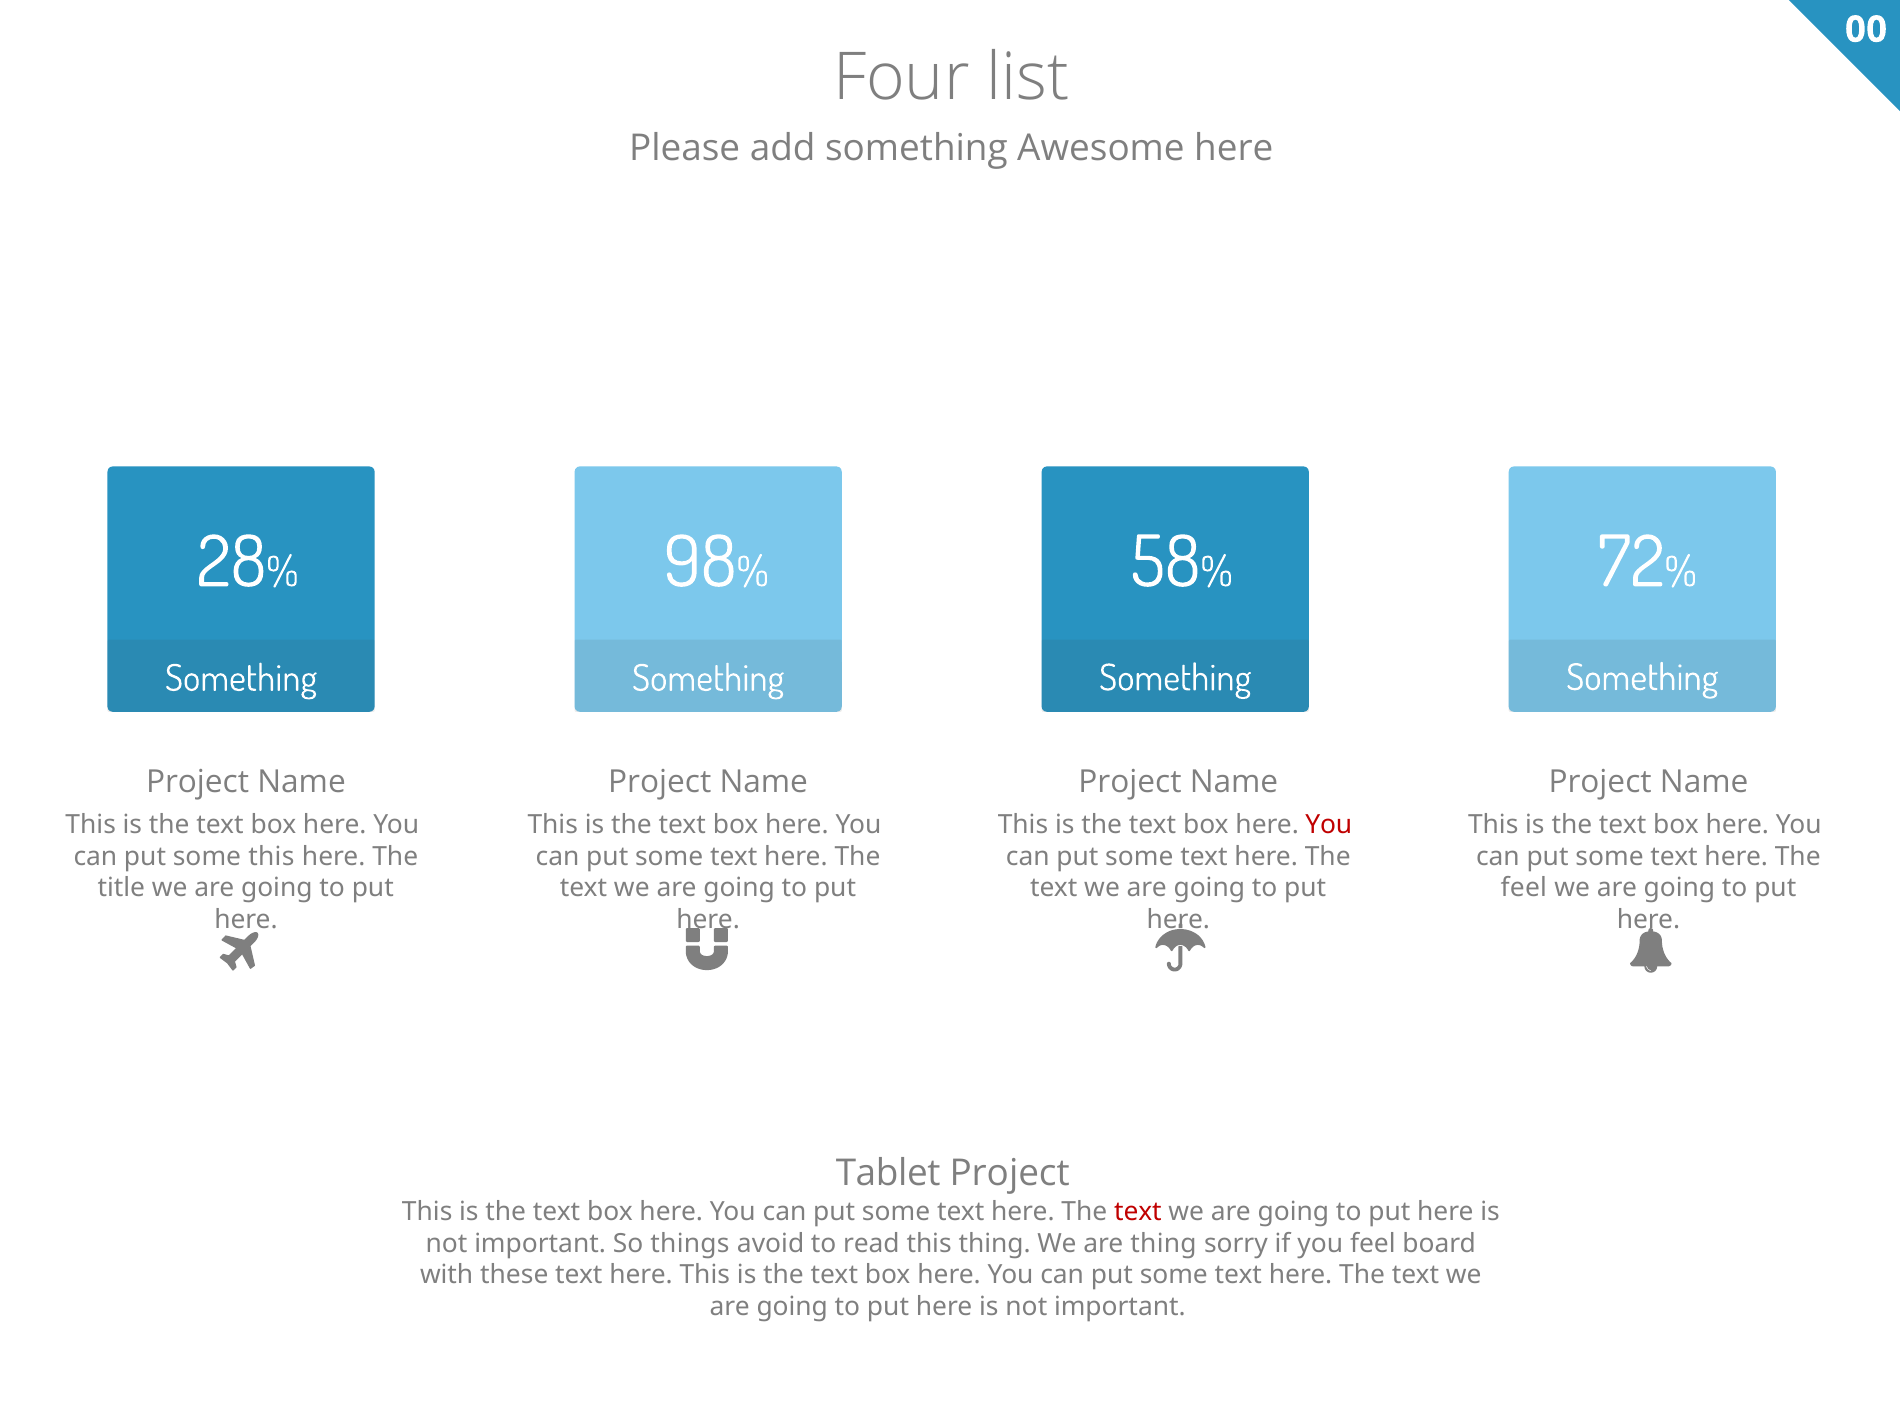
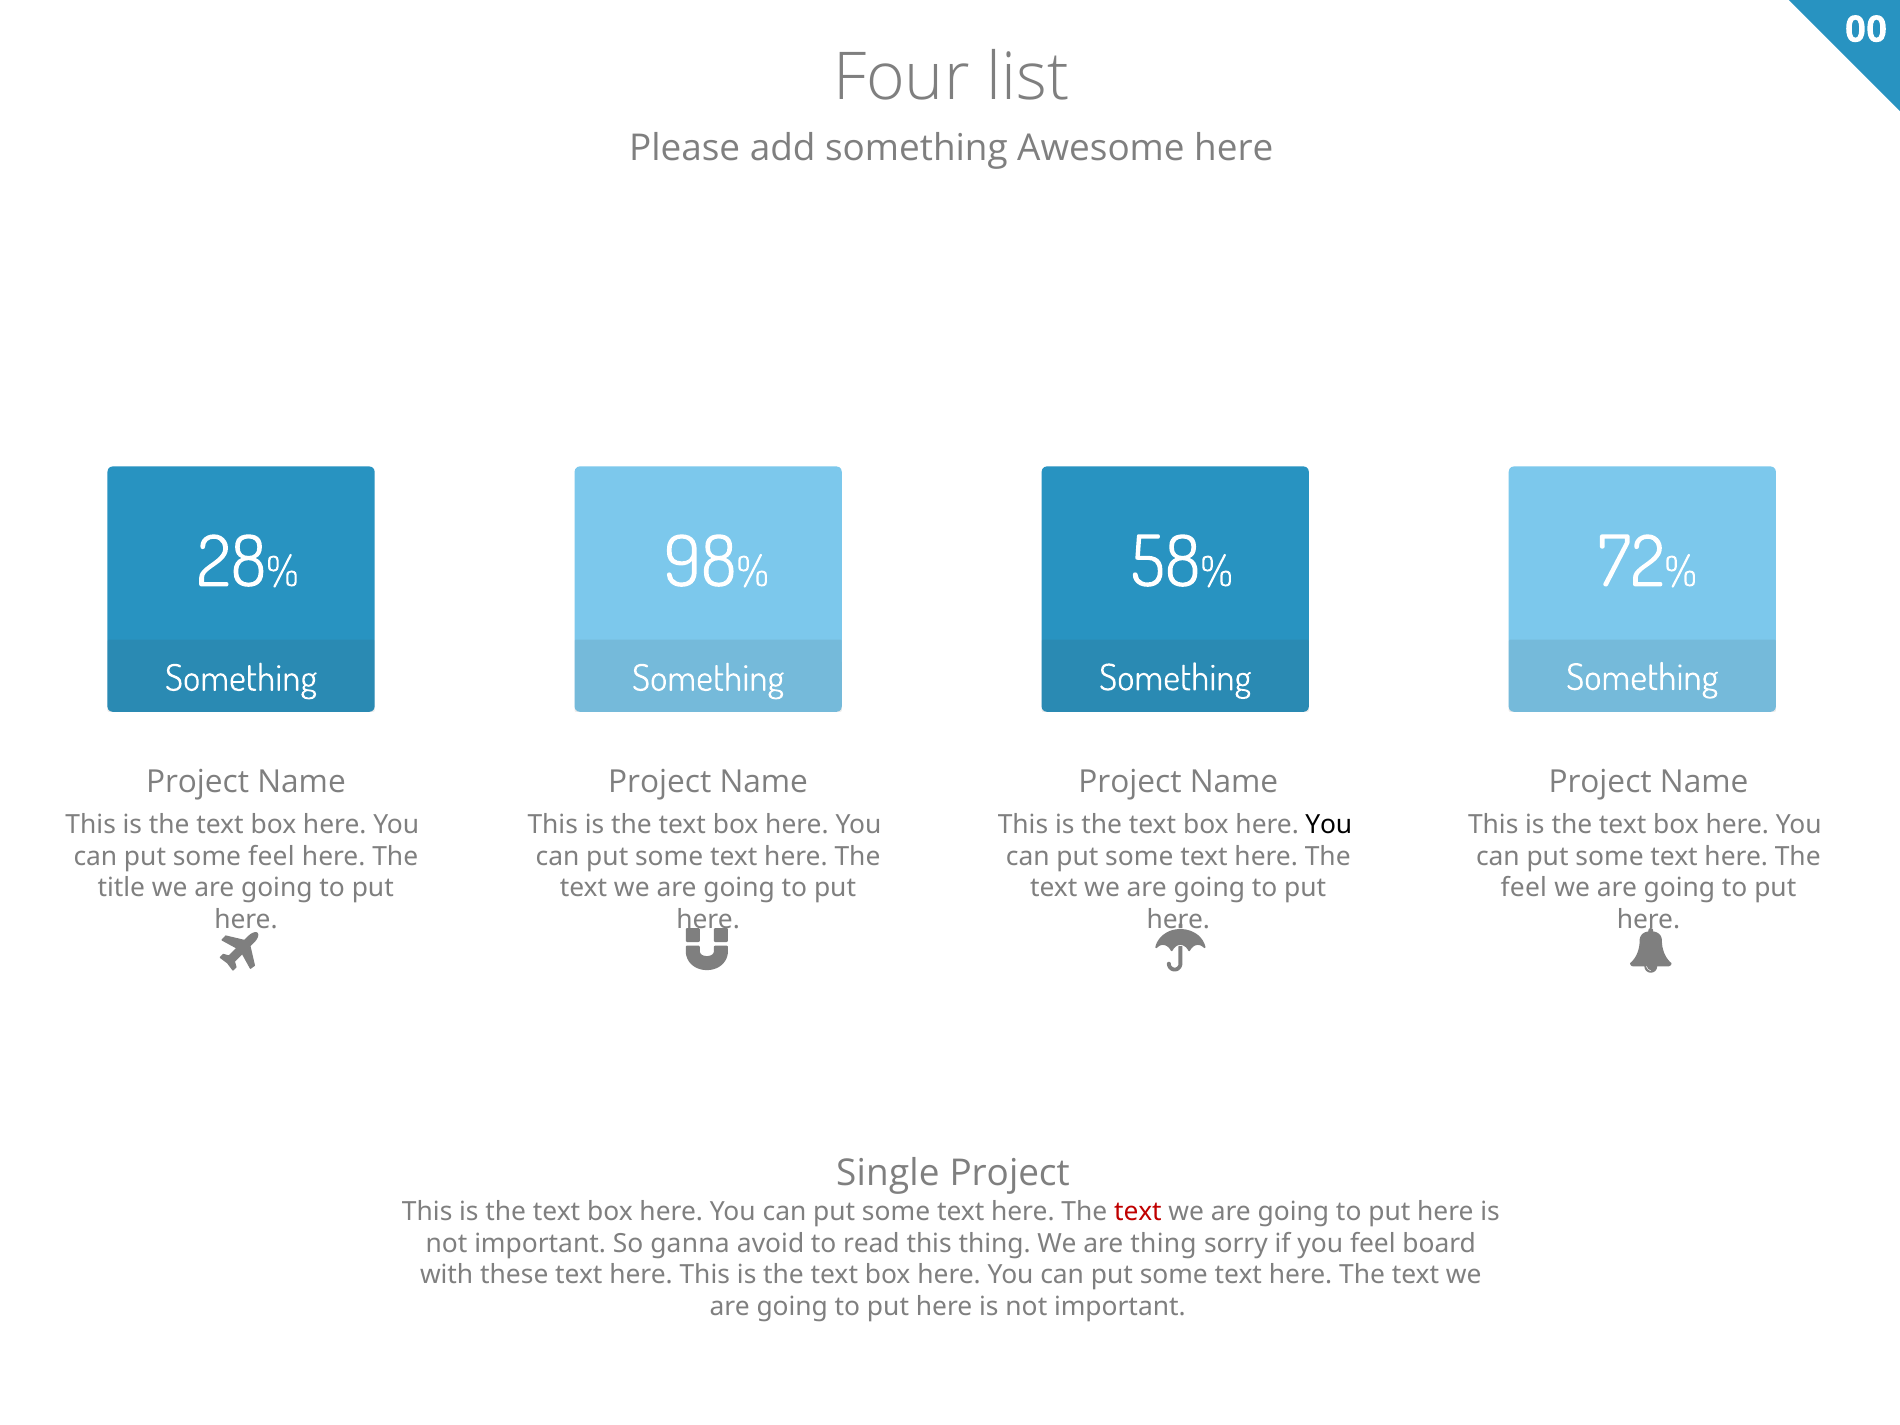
You colour: red -> black (1329, 825)
some this: this -> feel (271, 856)
Tablet: Tablet -> Single (888, 1173)
things: things -> ganna (690, 1244)
